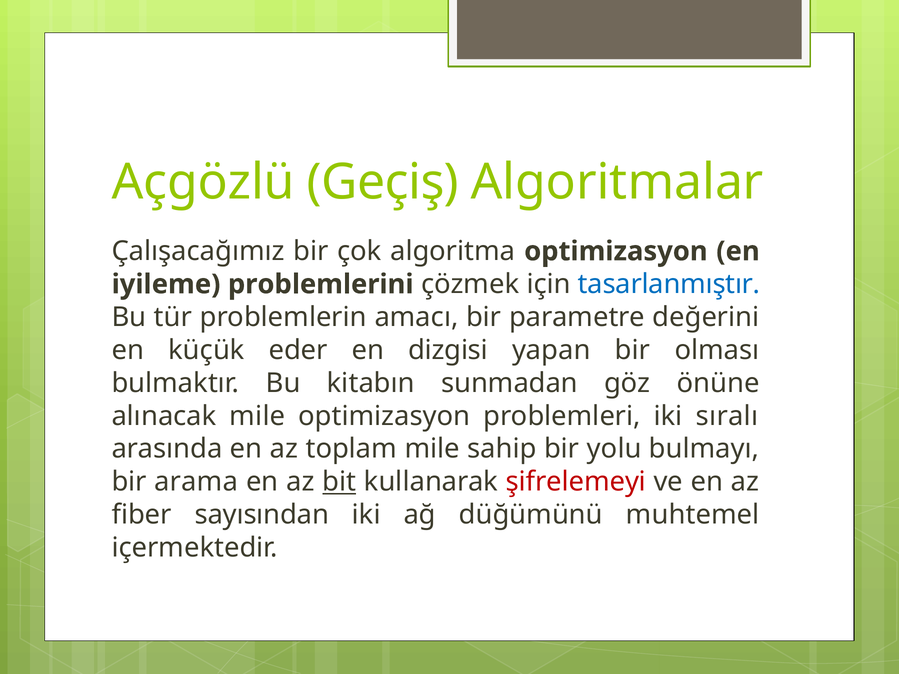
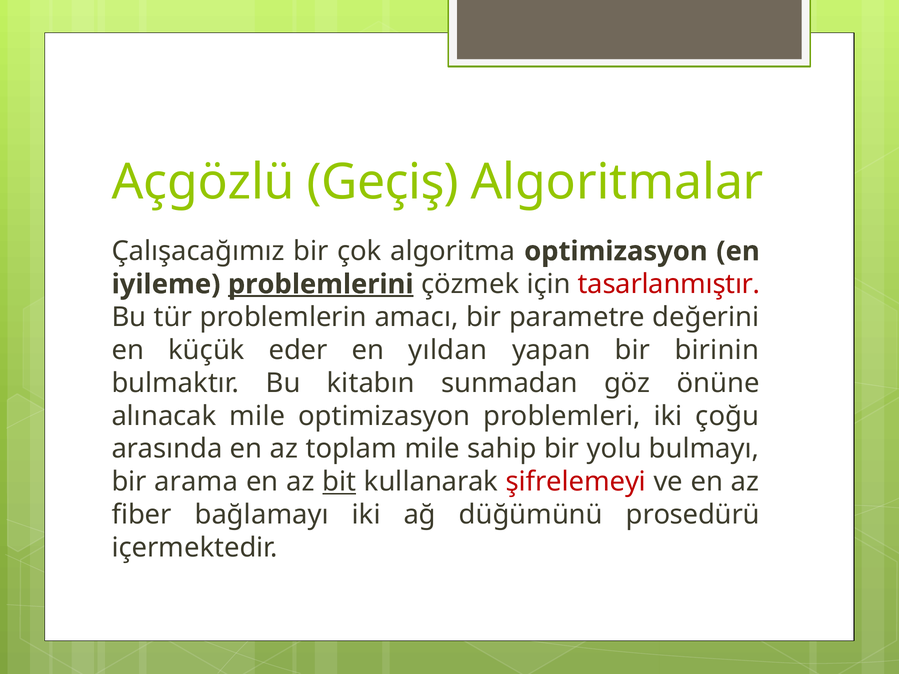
problemlerini underline: none -> present (321, 284)
tasarlanmıştır colour: blue -> red (669, 284)
dizgisi: dizgisi -> yıldan (448, 350)
olması: olması -> birinin (717, 350)
sıralı: sıralı -> çoğu (727, 416)
sayısından: sayısından -> bağlamayı (262, 515)
muhtemel: muhtemel -> prosedürü (693, 515)
